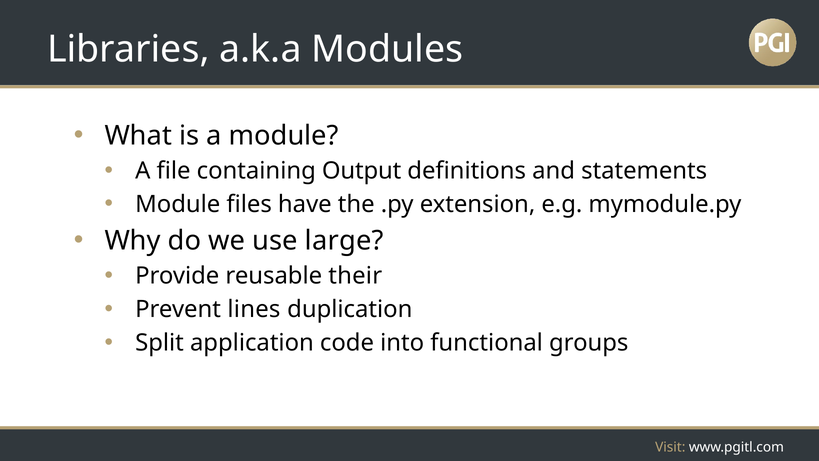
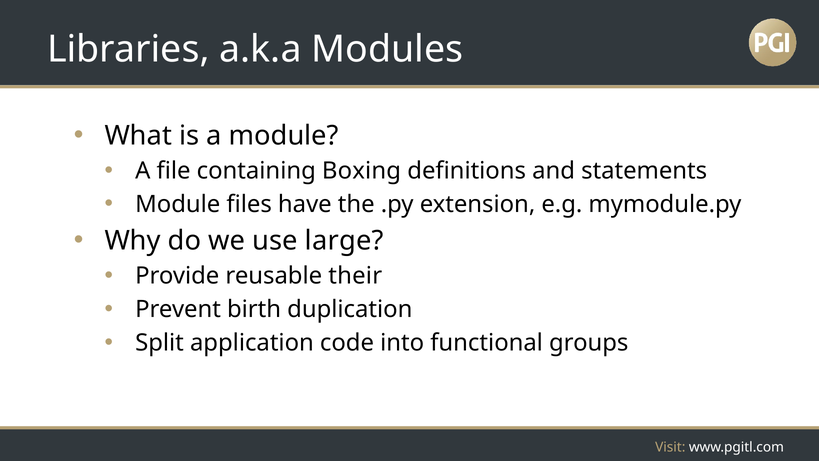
Output: Output -> Boxing (361, 171)
lines: lines -> birth (254, 309)
